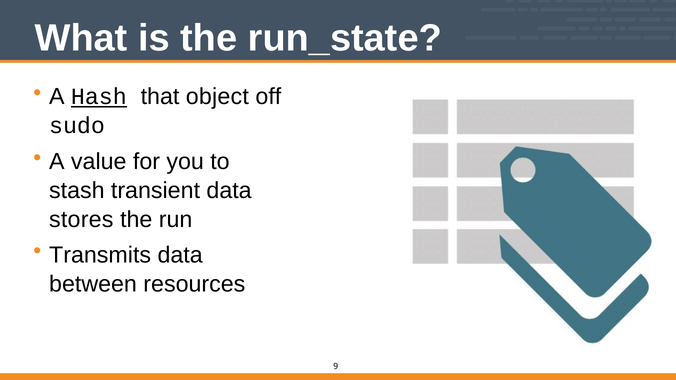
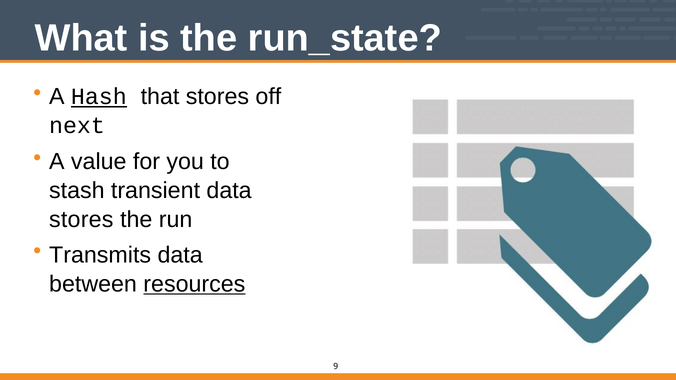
that object: object -> stores (217, 97)
sudo: sudo -> next (77, 126)
resources underline: none -> present (194, 284)
